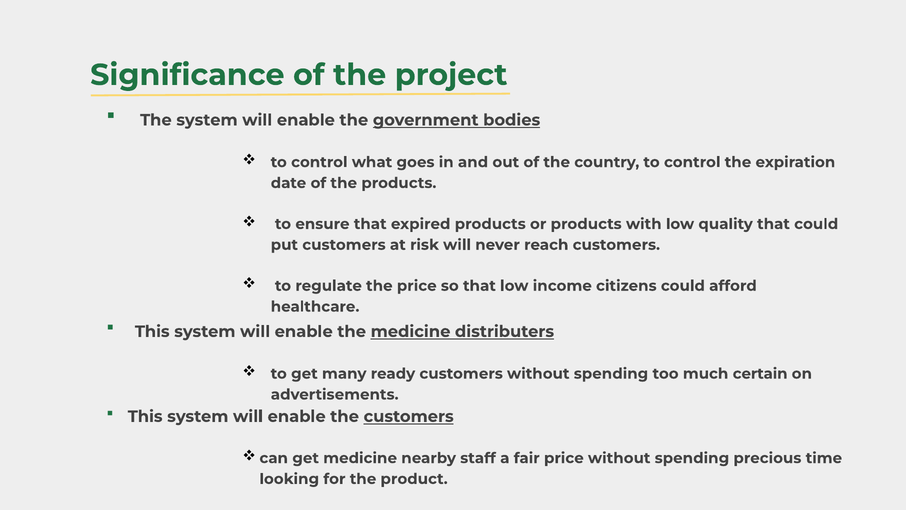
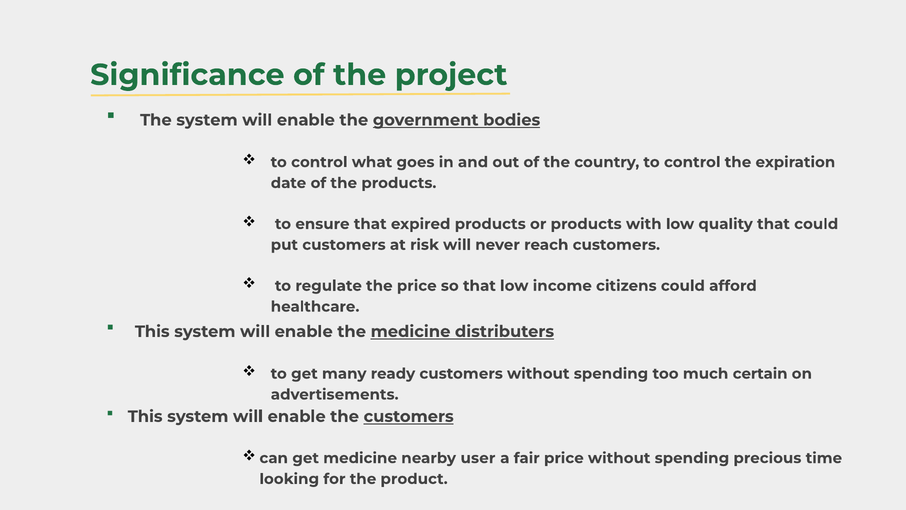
staff: staff -> user (478, 458)
